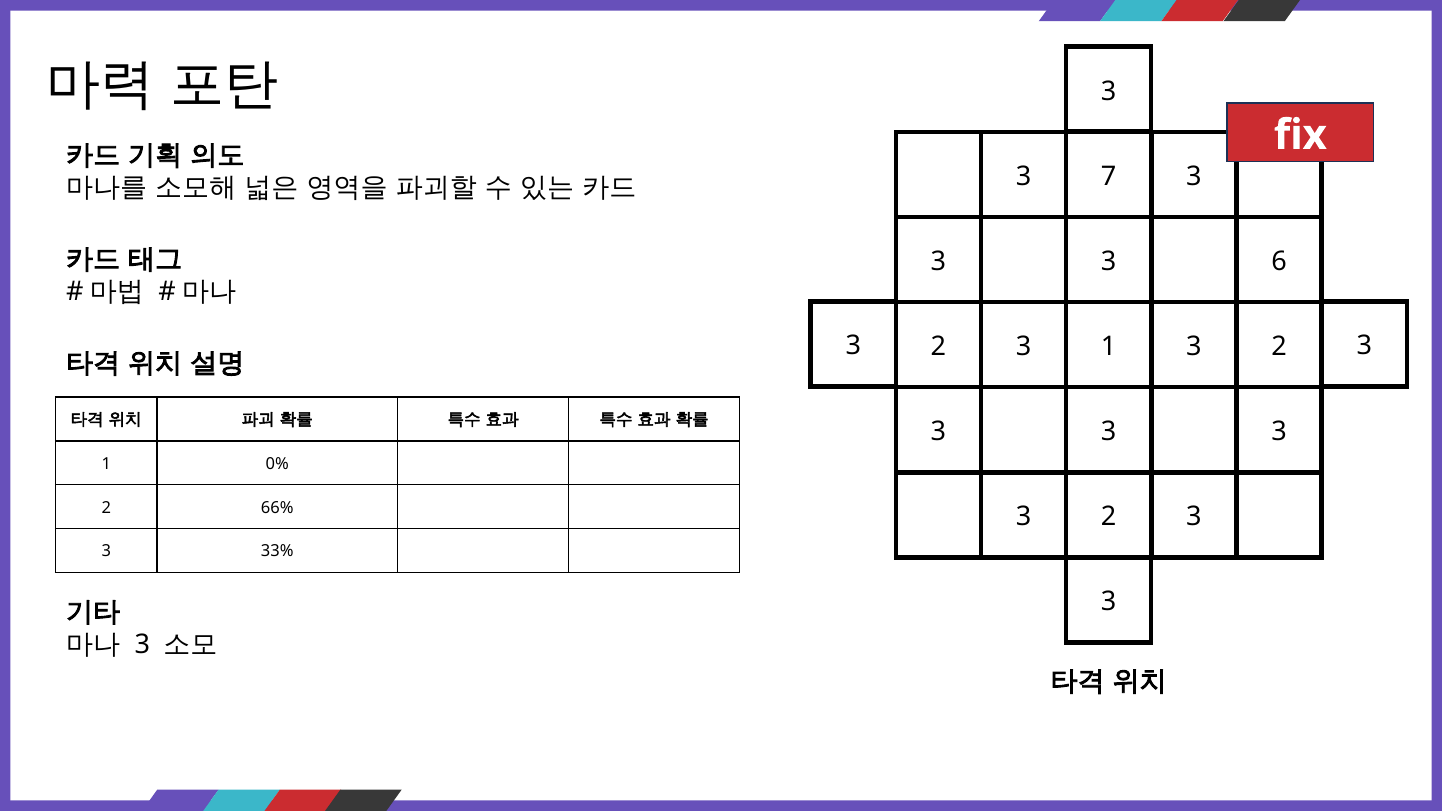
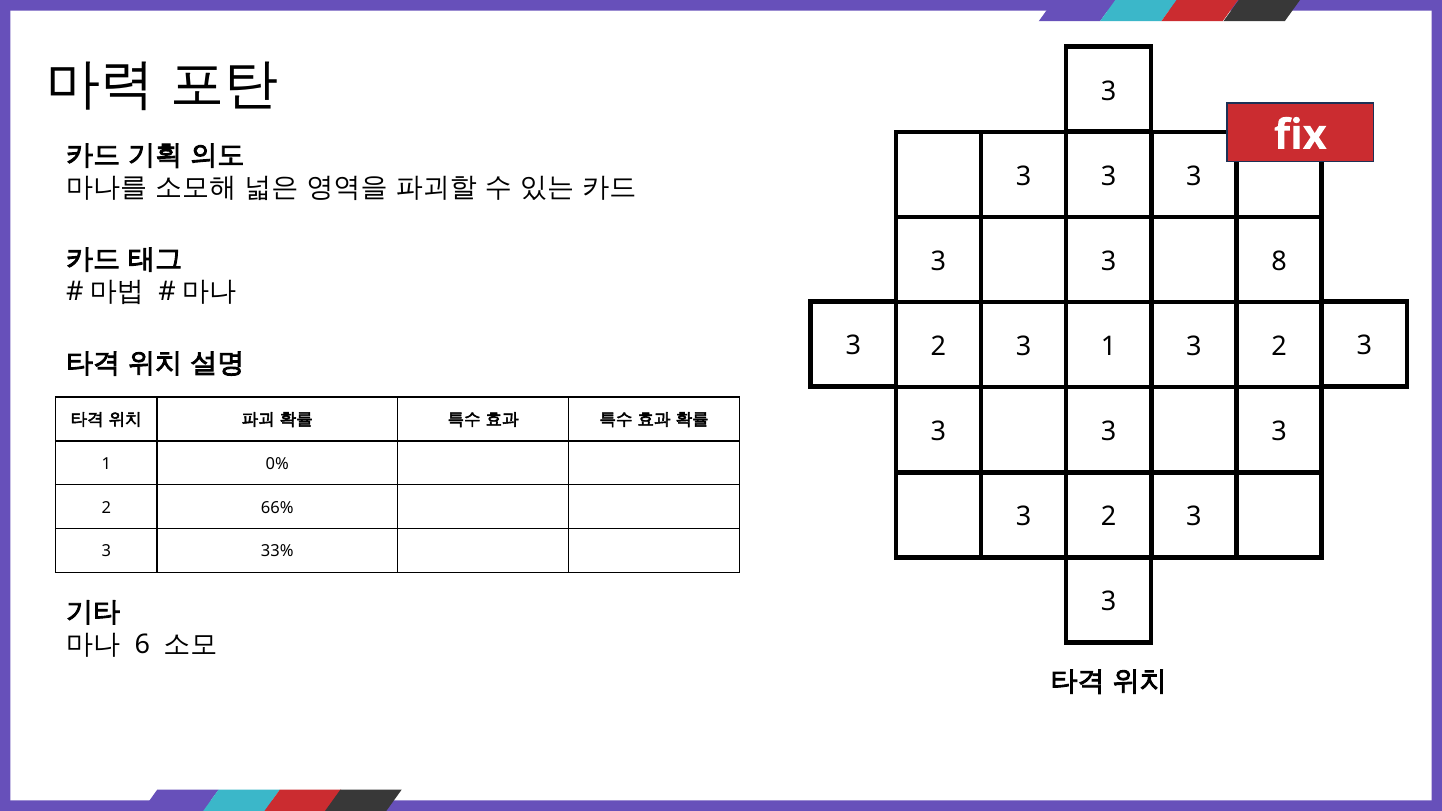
7: 7 -> 3 (1109, 176)
6: 6 -> 8 (1279, 261)
3: 3 -> 6 (142, 644)
